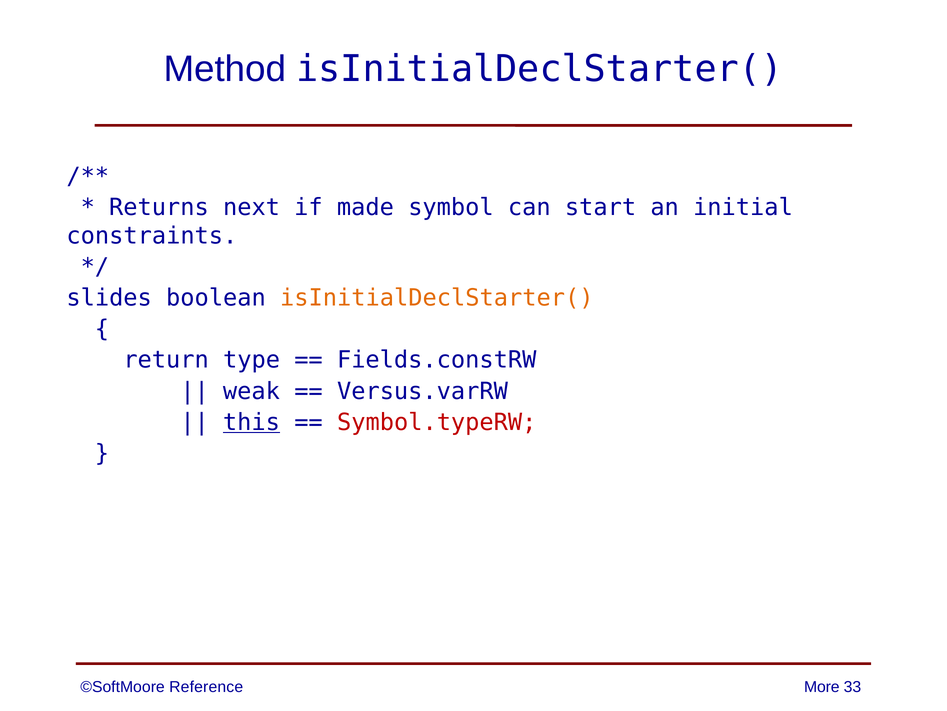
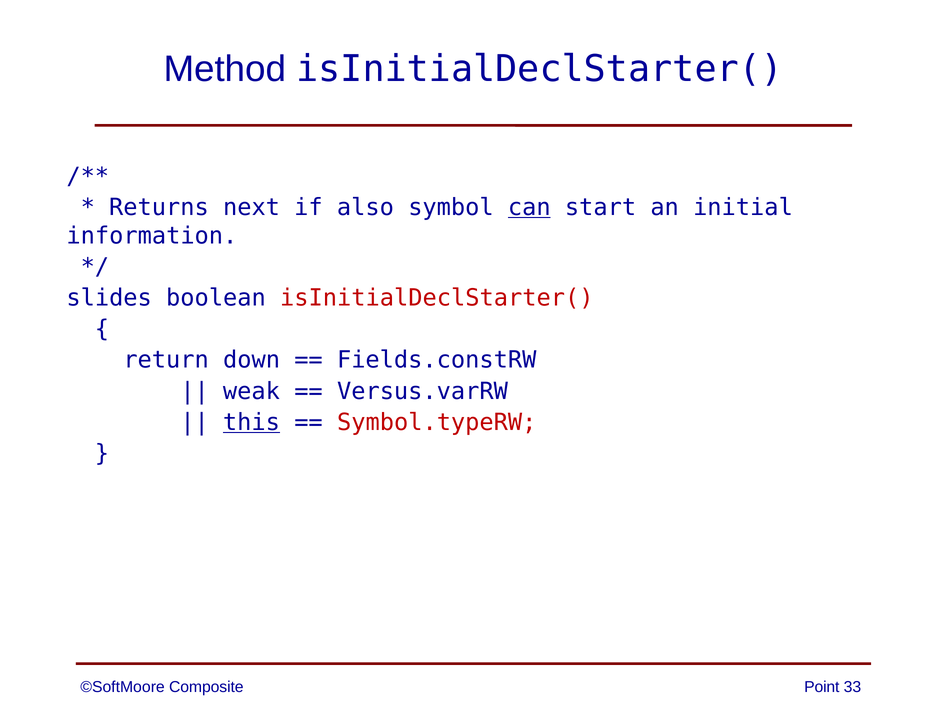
made: made -> also (365, 207)
can underline: none -> present (529, 207)
constraints: constraints -> information (152, 235)
isInitialDeclStarter( colour: orange -> red (437, 298)
type: type -> down (252, 360)
Reference: Reference -> Composite (206, 686)
More: More -> Point (822, 686)
